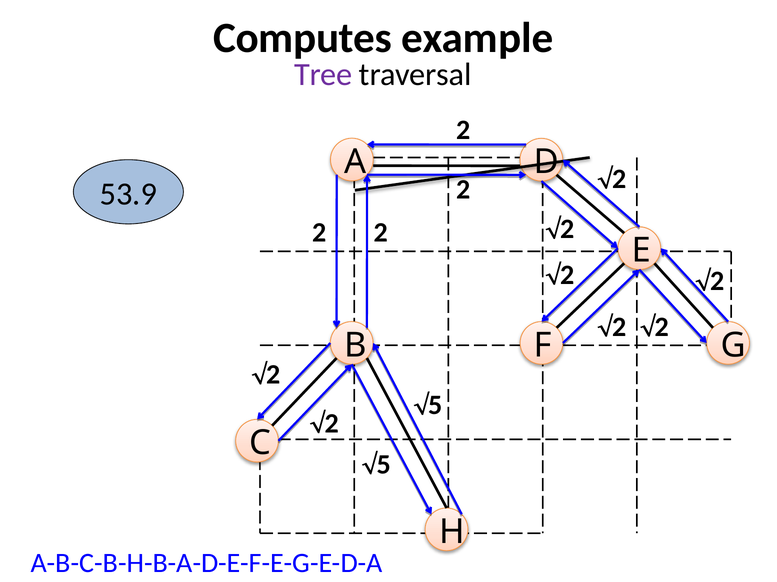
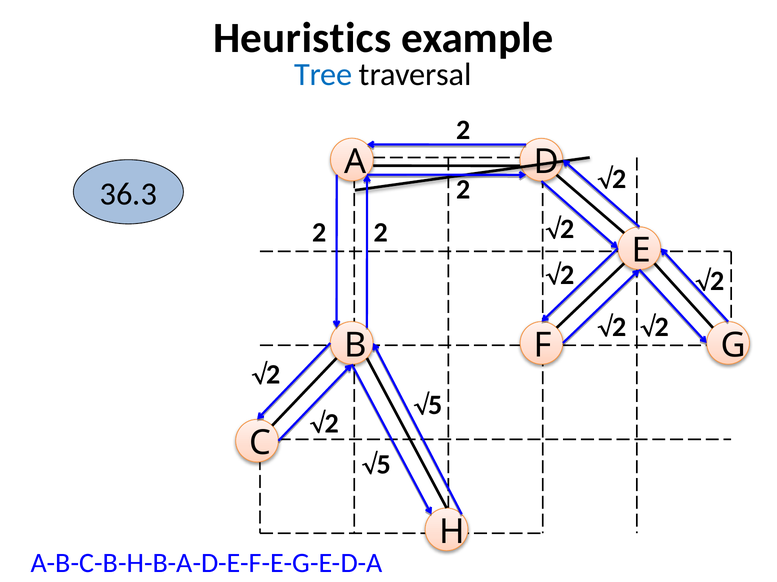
Computes: Computes -> Heuristics (302, 38)
Tree colour: purple -> blue (323, 75)
53.9: 53.9 -> 36.3 (128, 194)
